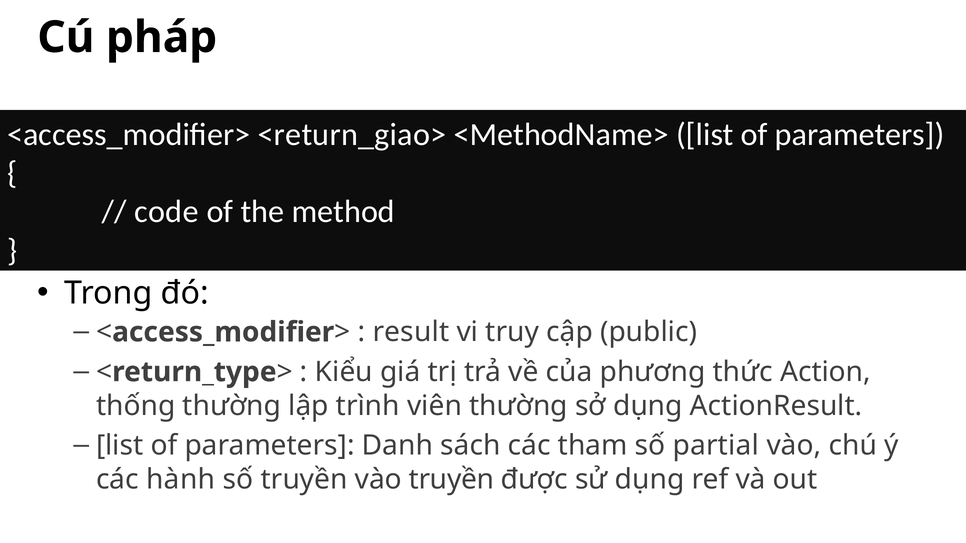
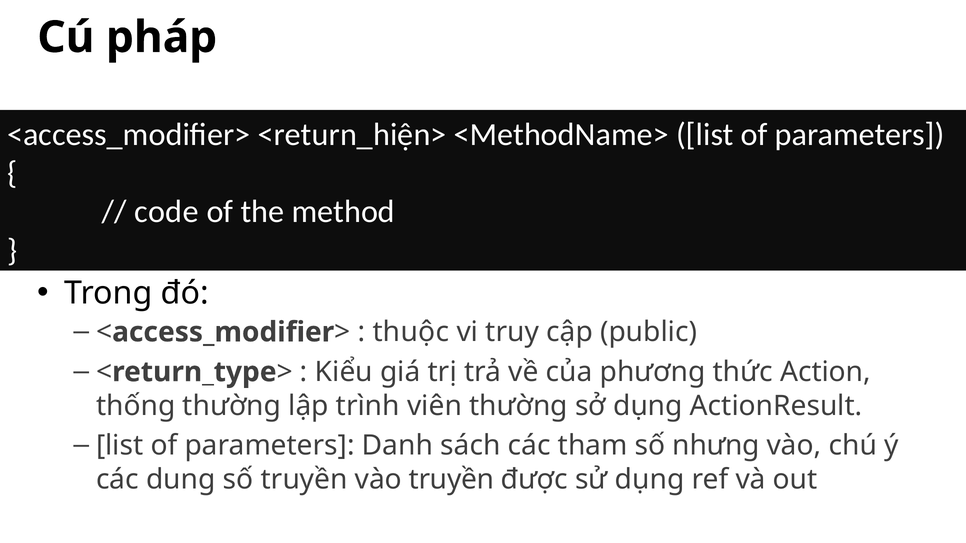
<return_giao>: <return_giao> -> <return_hiện> (352, 135)
result: result -> thuộc (411, 332)
partial: partial -> nhưng (716, 446)
hành: hành -> dung (181, 480)
